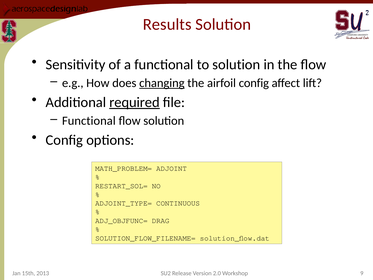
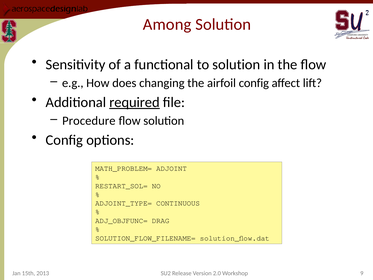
Results: Results -> Among (167, 24)
changing underline: present -> none (162, 83)
Functional: Functional -> Procedure (89, 121)
